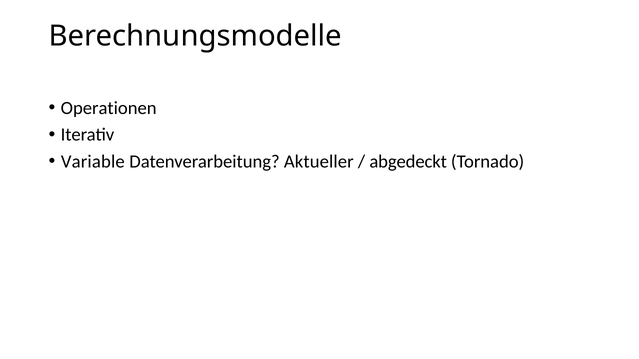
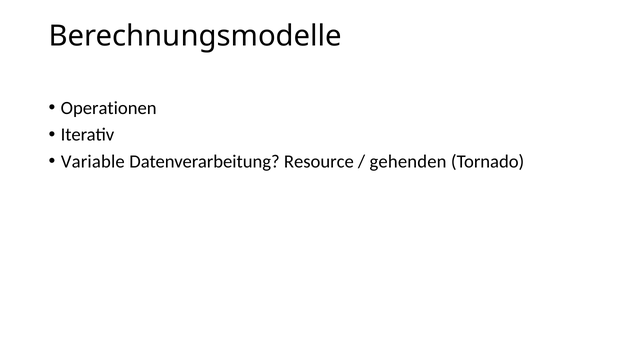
Aktueller: Aktueller -> Resource (319, 162)
abgedeckt: abgedeckt -> gehenden (408, 162)
